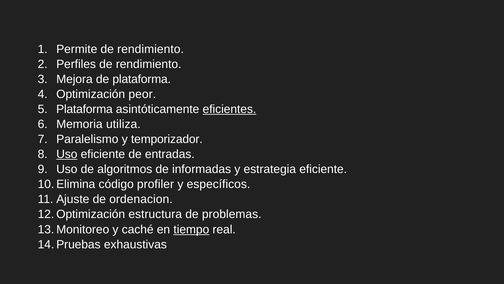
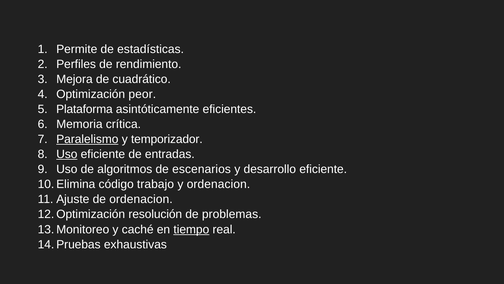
rendimiento: rendimiento -> estadísticas (151, 49)
de plataforma: plataforma -> cuadrático (142, 79)
eficientes underline: present -> none (229, 109)
utiliza: utiliza -> crítica (123, 124)
Paralelismo underline: none -> present (87, 139)
informadas: informadas -> escenarios (202, 169)
estrategia: estrategia -> desarrollo (270, 169)
profiler: profiler -> trabajo (155, 184)
y específicos: específicos -> ordenacion (218, 184)
estructura: estructura -> resolución (155, 214)
